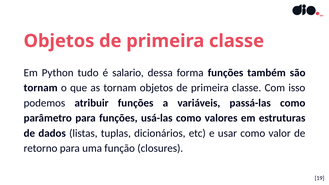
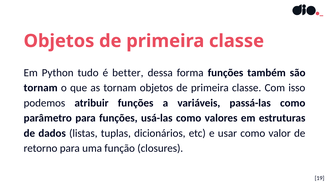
salario: salario -> better (128, 73)
